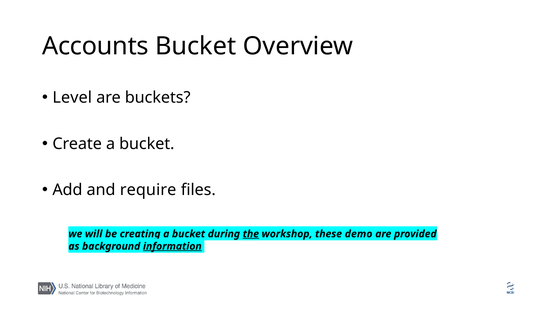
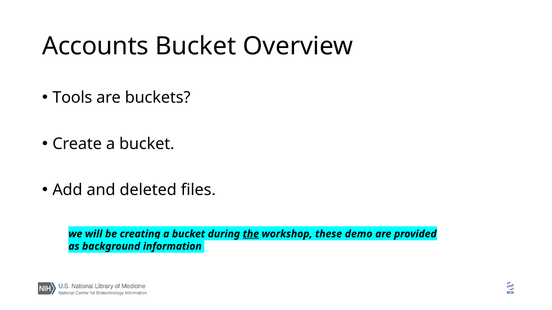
Level: Level -> Tools (72, 98)
require: require -> deleted (148, 190)
information underline: present -> none (172, 247)
